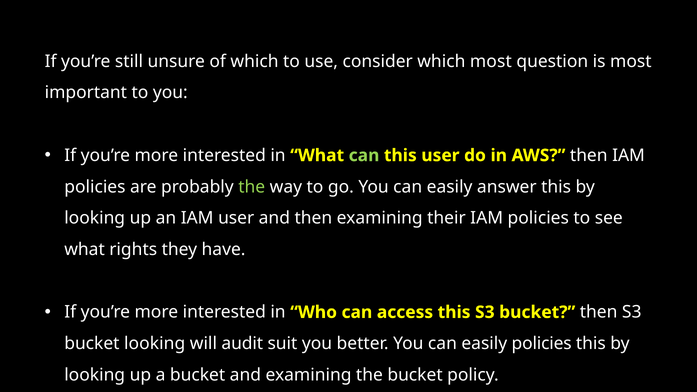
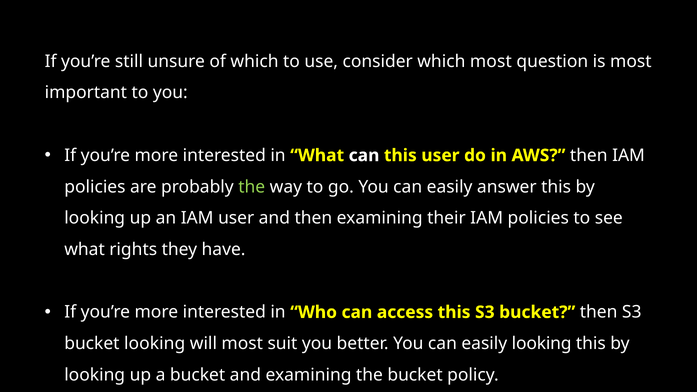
can colour: light green -> white (364, 155)
will audit: audit -> most (242, 344)
easily policies: policies -> looking (542, 344)
